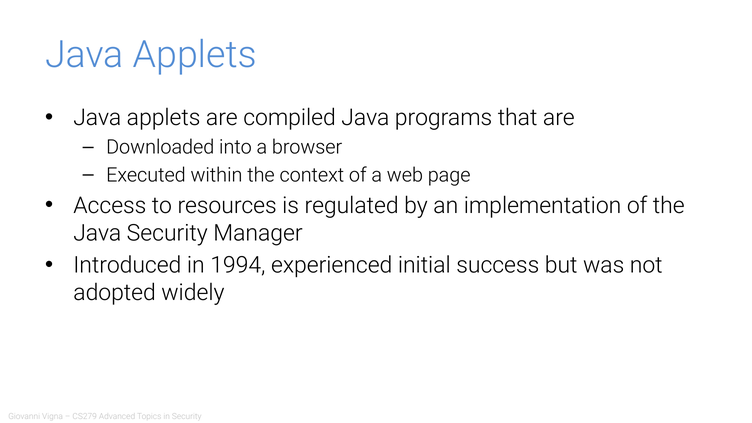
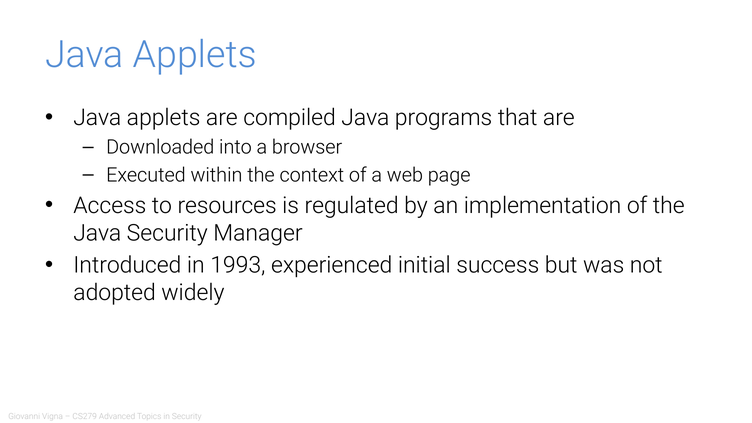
1994: 1994 -> 1993 (238, 265)
